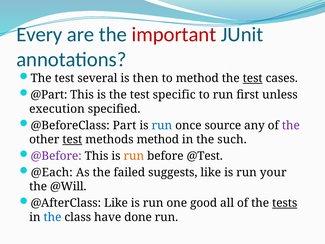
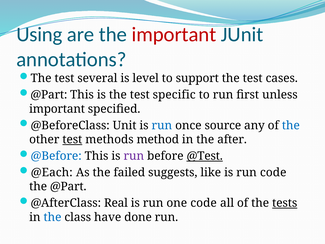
Every: Every -> Using (39, 34)
then: then -> level (146, 78)
to method: method -> support (197, 78)
test underline: present -> none (253, 78)
execution: execution -> important (57, 109)
Part: Part -> Unit (125, 125)
the colour: purple -> blue (291, 125)
such: such -> after (232, 139)
@Before colour: purple -> blue (56, 156)
run colour: orange -> purple (134, 156)
@Test underline: none -> present (205, 156)
run your: your -> code (273, 172)
the @Will: @Will -> @Part (68, 186)
@AfterClass Like: Like -> Real (116, 203)
one good: good -> code (204, 203)
